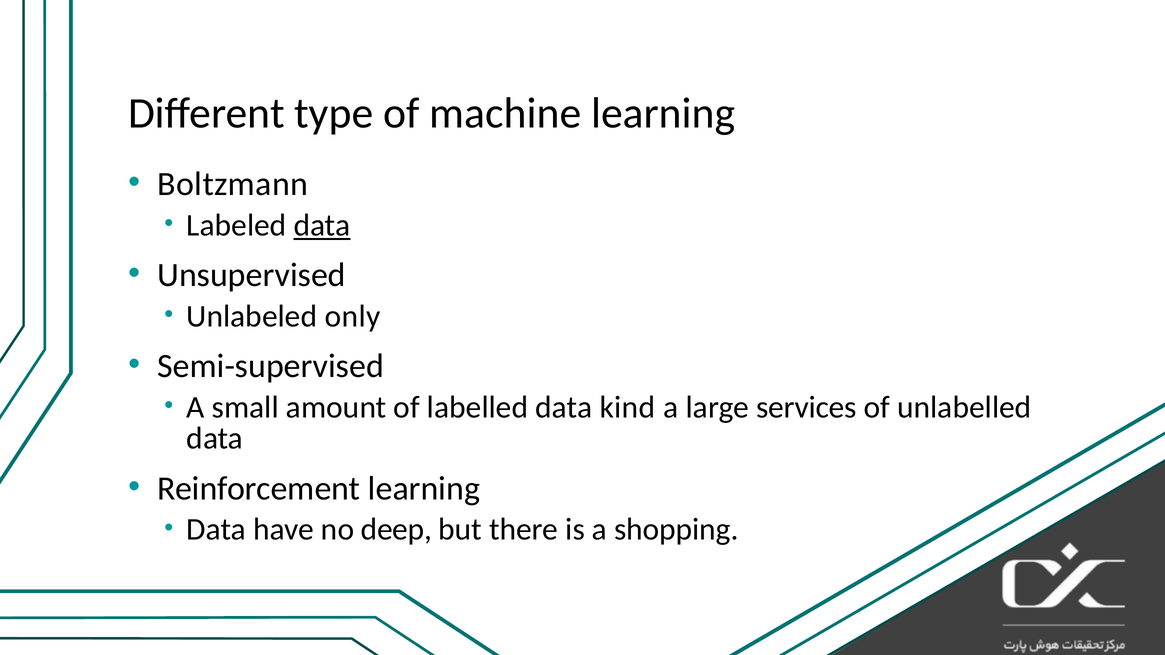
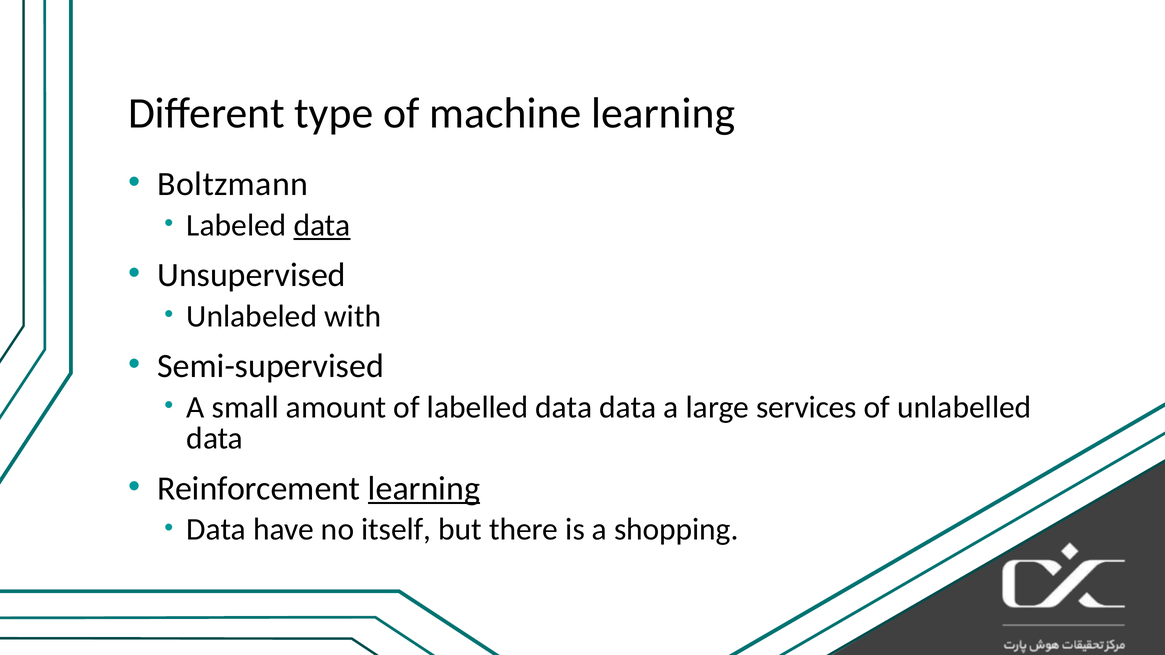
only: only -> with (353, 316)
data kind: kind -> data (628, 407)
learning underline: none -> present (424, 489)
deep: deep -> itself (396, 530)
